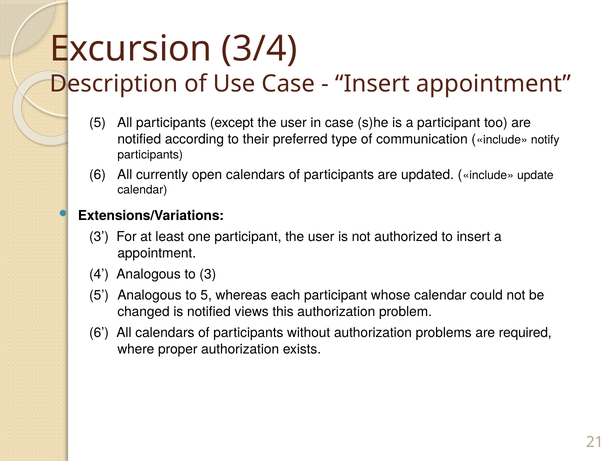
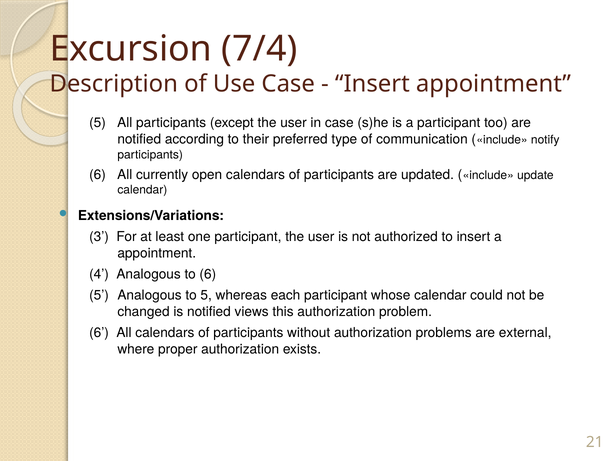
3/4: 3/4 -> 7/4 (259, 49)
to 3: 3 -> 6 (208, 274)
required: required -> external (525, 333)
